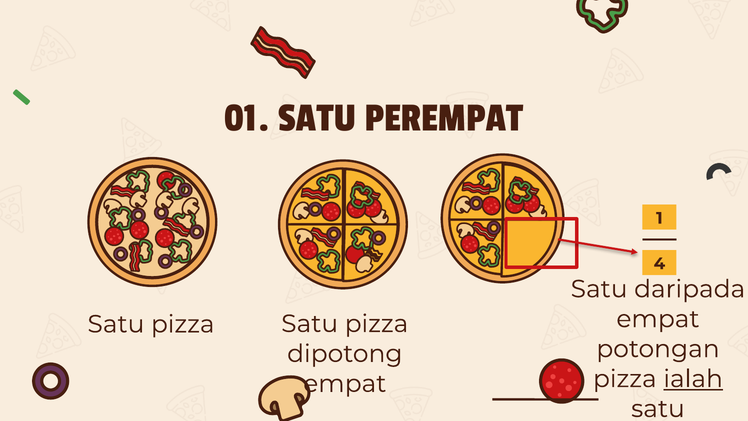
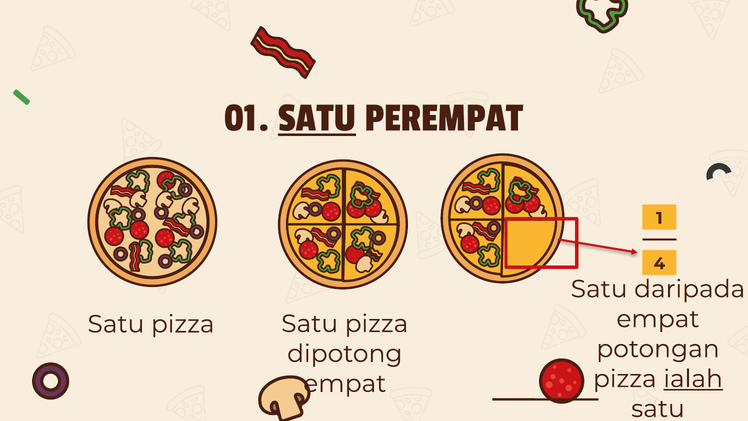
SATU underline: none -> present (317, 117)
